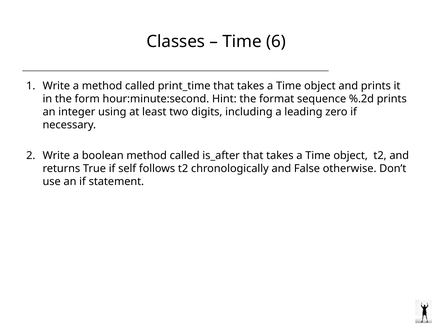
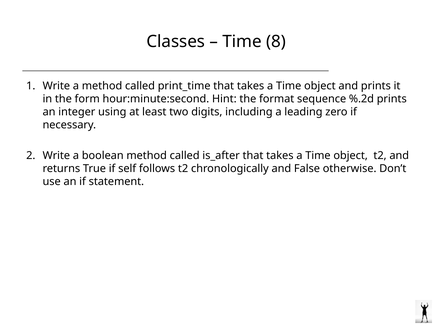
6: 6 -> 8 (276, 42)
